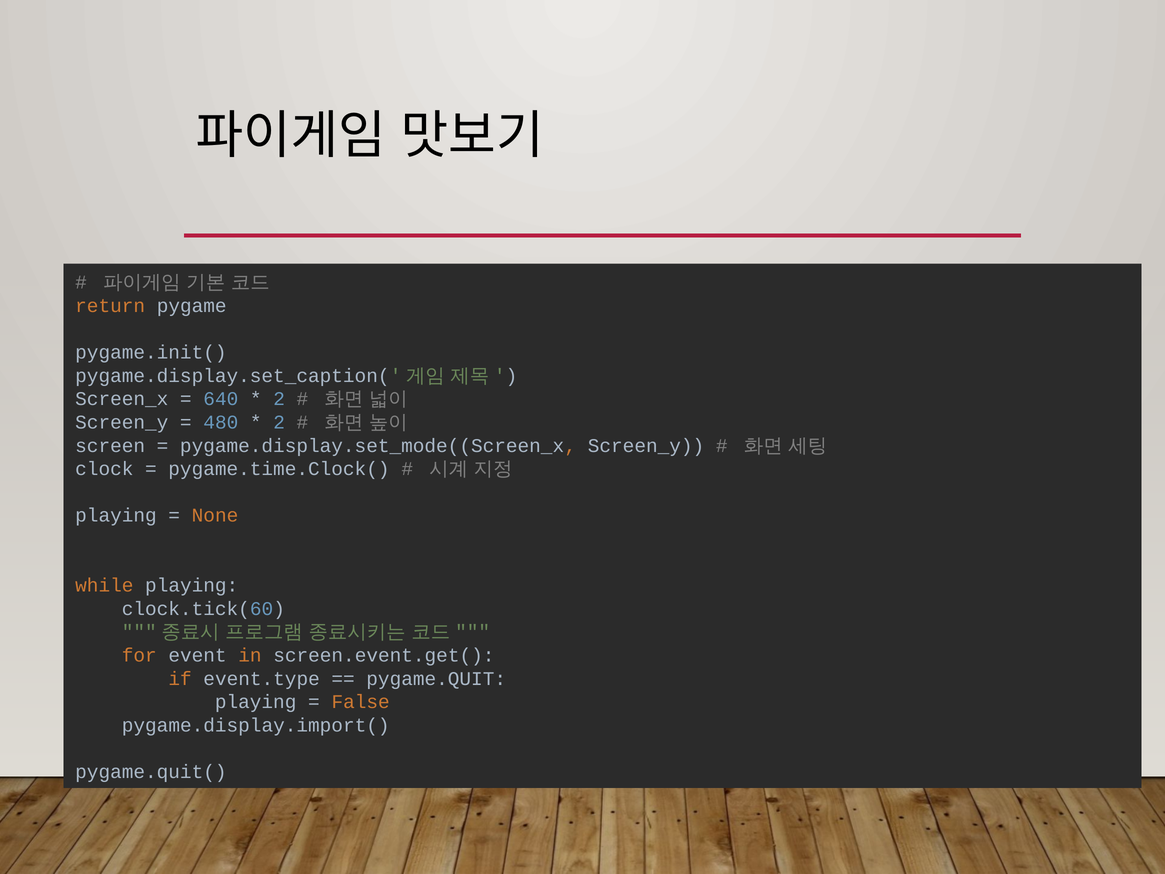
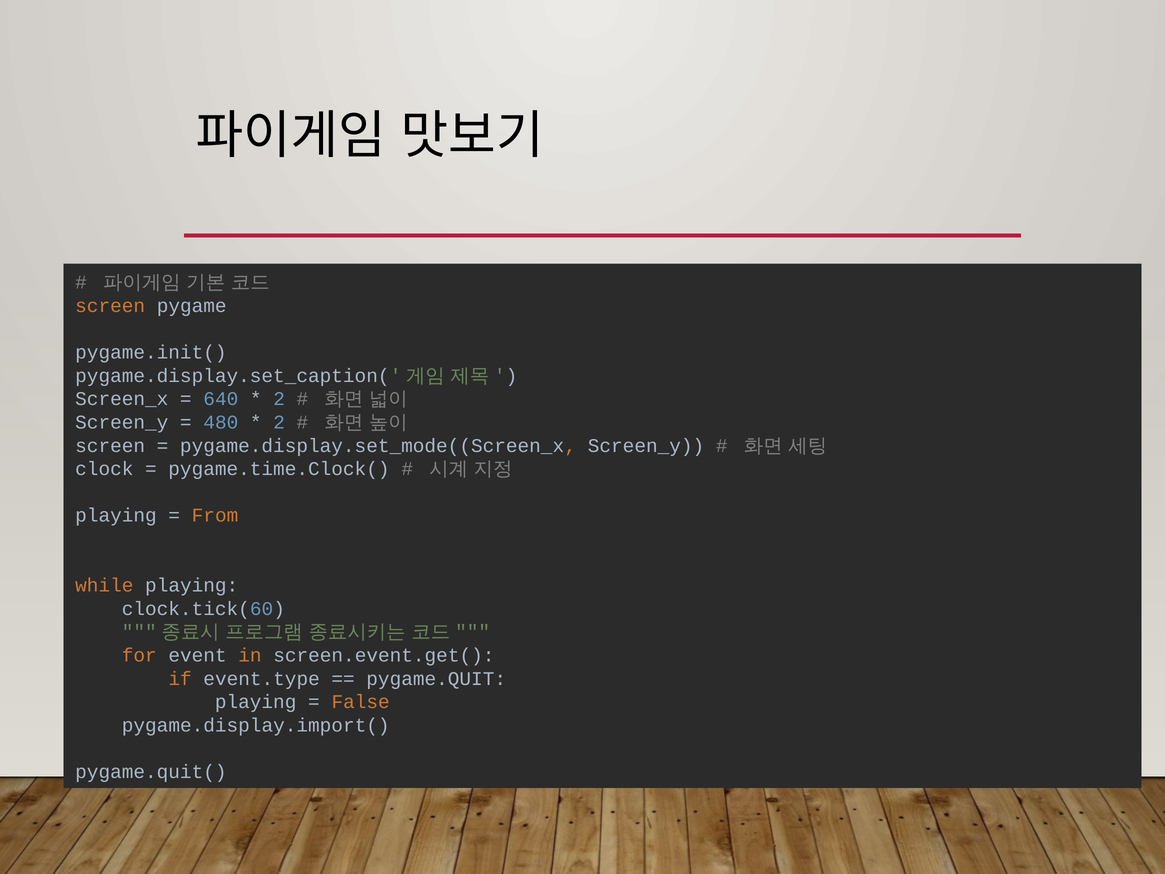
return: return -> screen (110, 306)
None: None -> From (215, 515)
